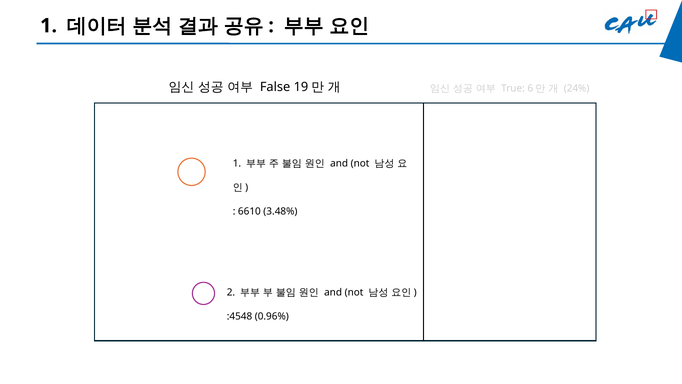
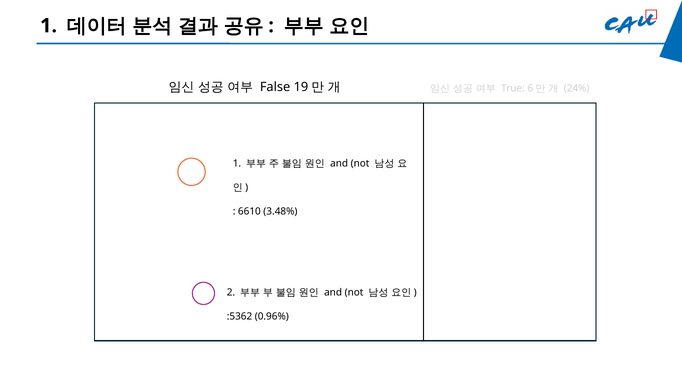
:4548: :4548 -> :5362 (239, 316)
